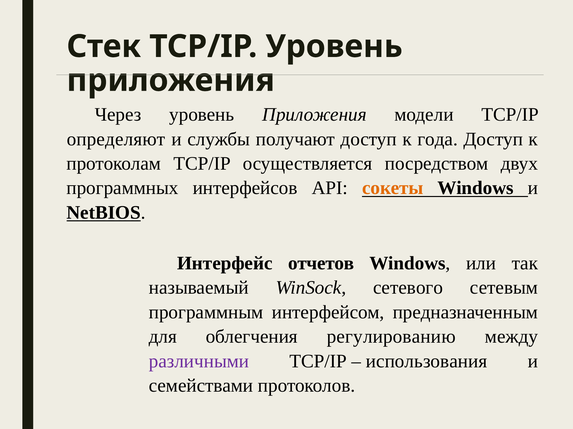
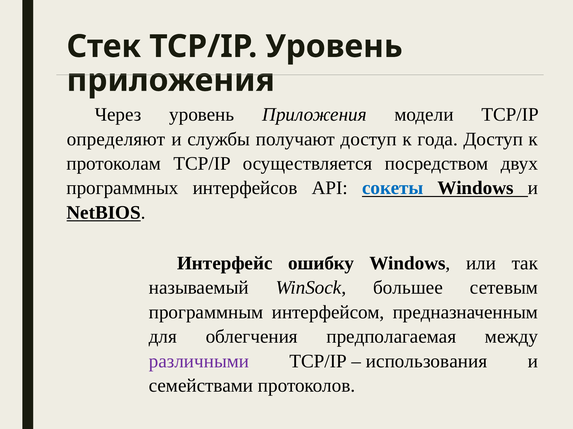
сокеты colour: orange -> blue (393, 188)
отчетов: отчетов -> ошибку (321, 264)
сетевого: сетевого -> большее (408, 288)
регулированию: регулированию -> предполагаемая (391, 337)
